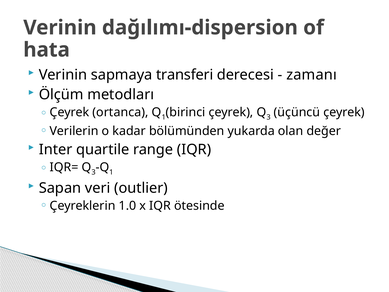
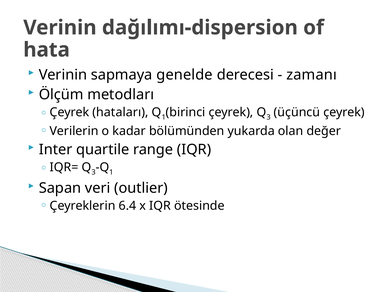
transferi: transferi -> genelde (185, 75)
ortanca: ortanca -> hataları (120, 112)
1.0: 1.0 -> 6.4 (127, 206)
